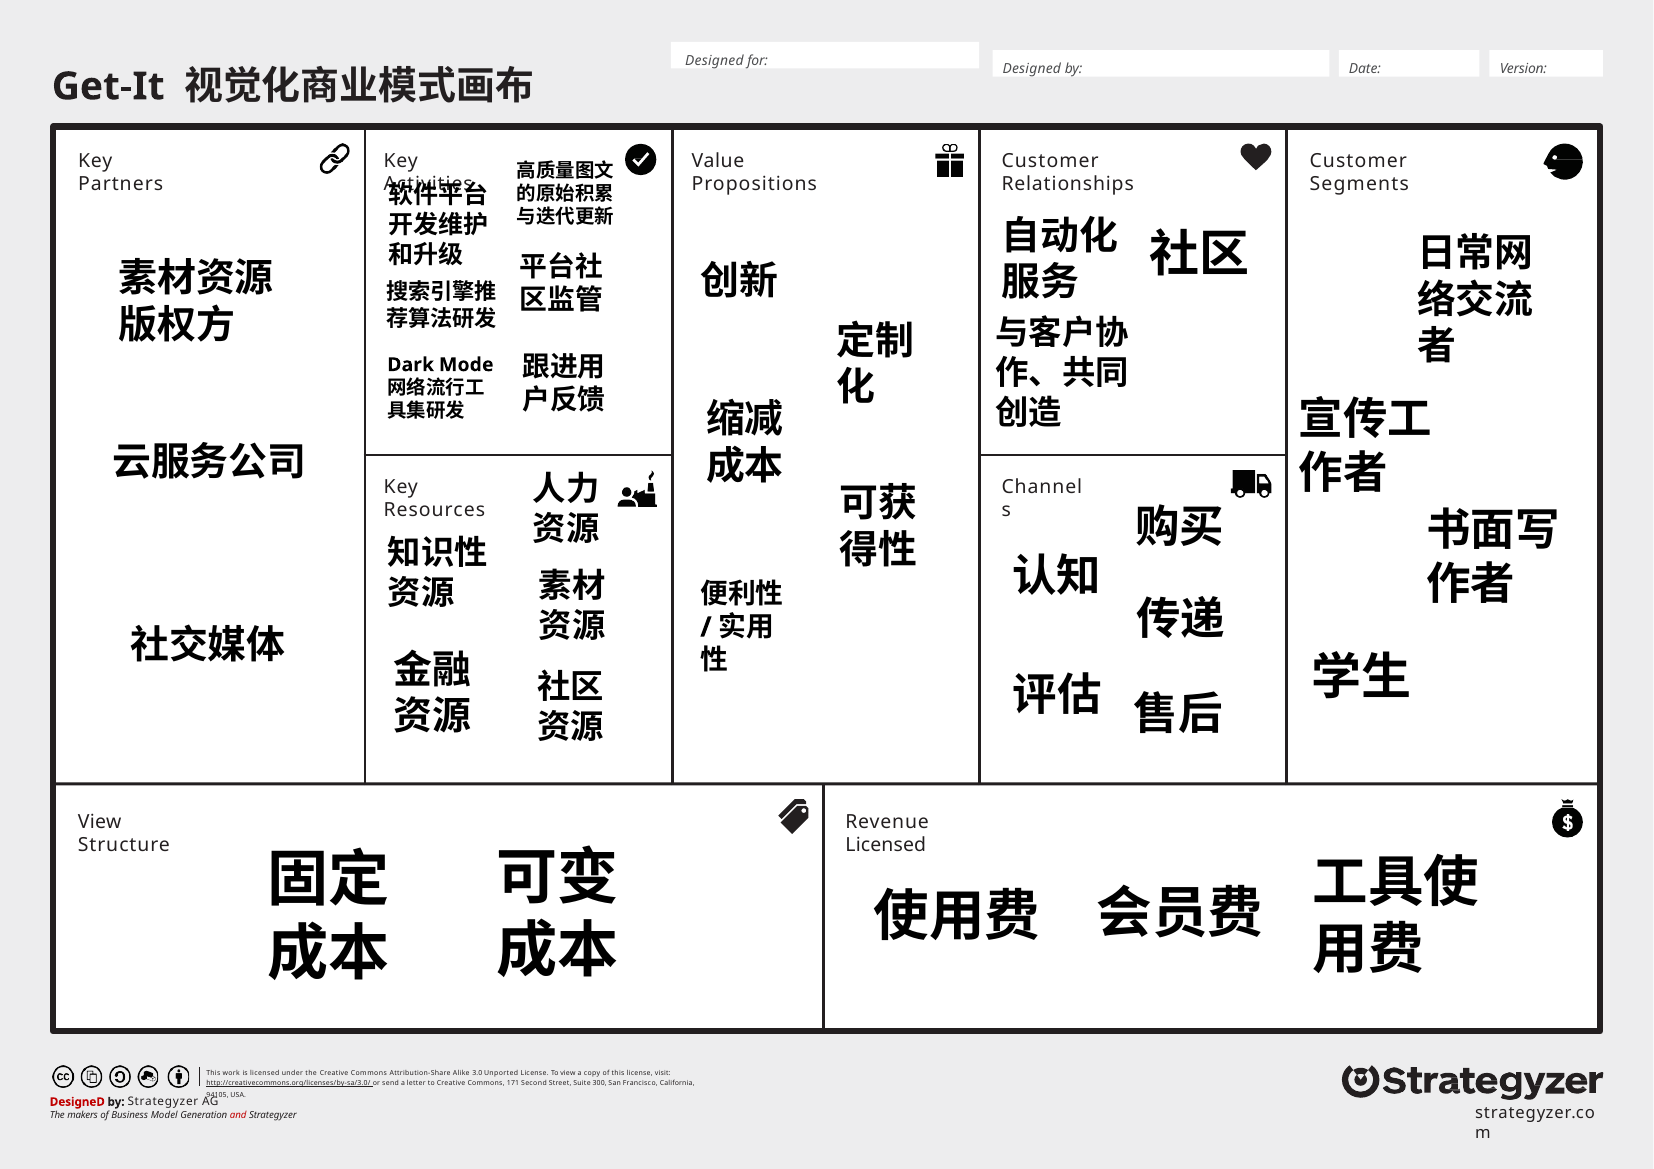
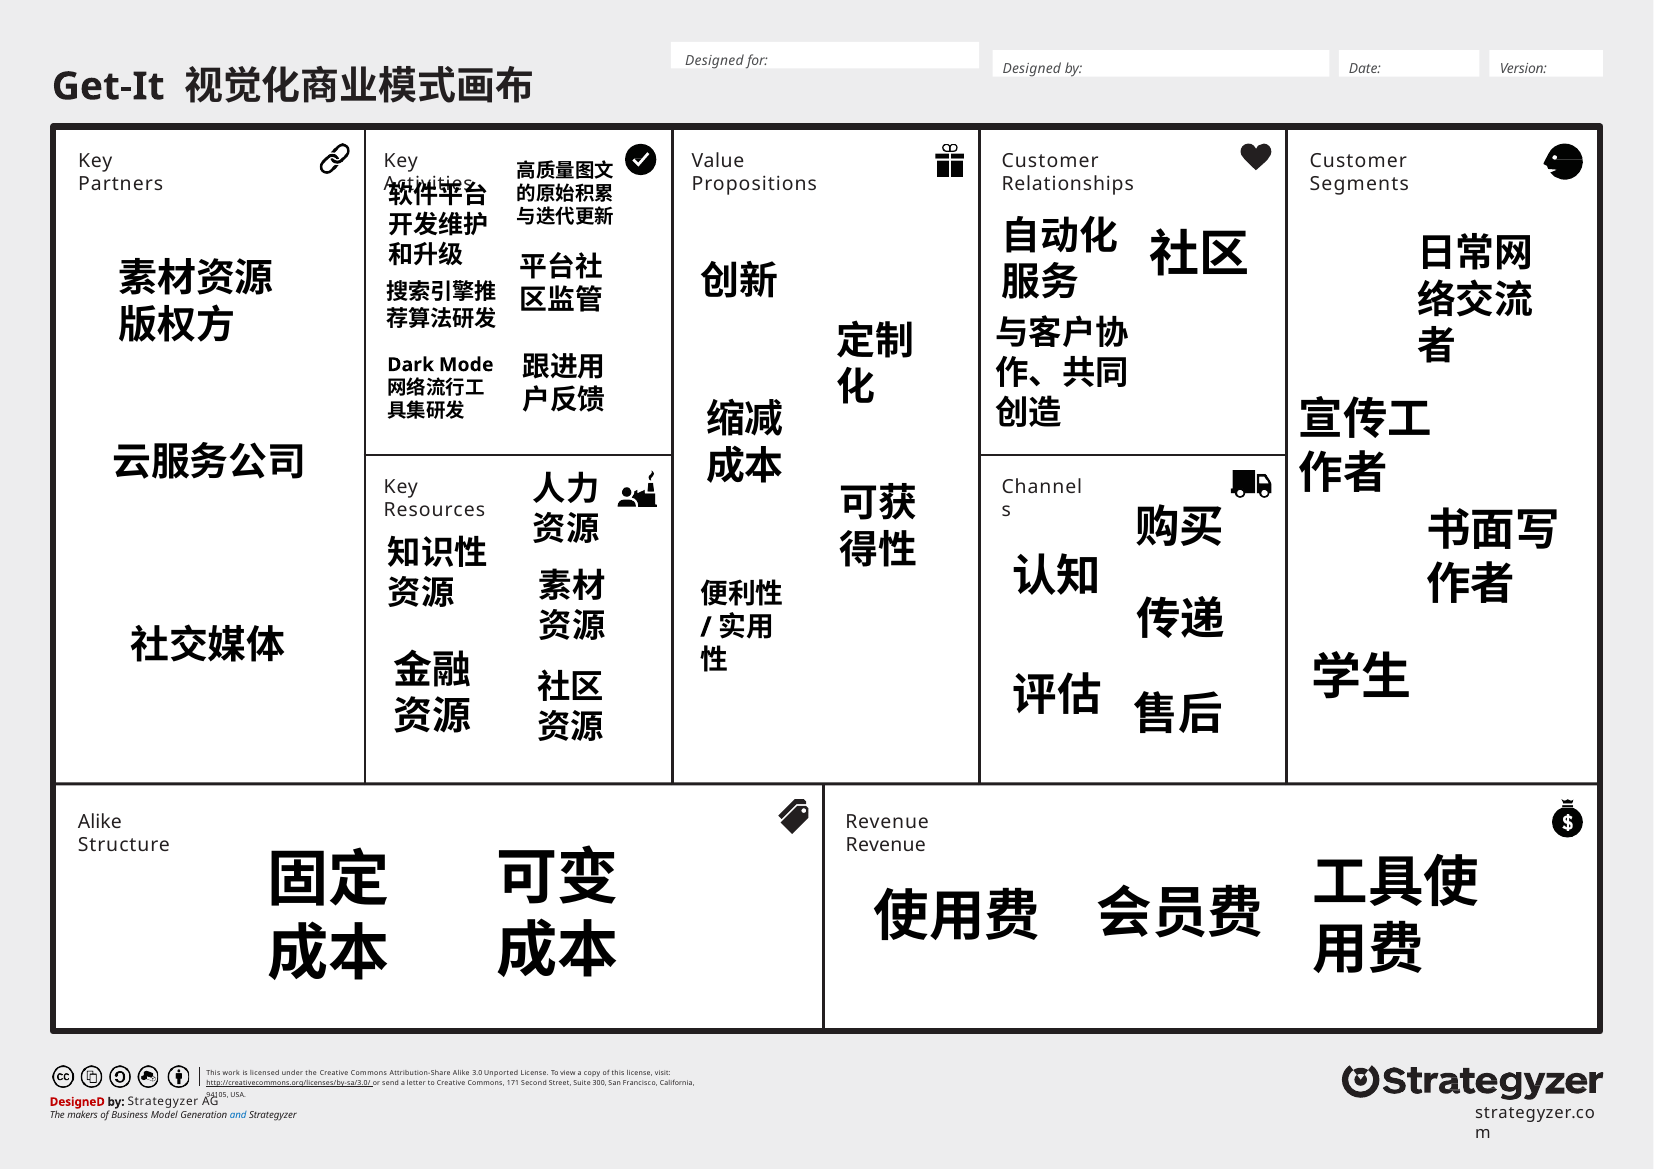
View: View -> Alike (100, 822)
Licensed: Licensed -> Revenue (886, 845)
and colour: red -> blue (238, 1116)
